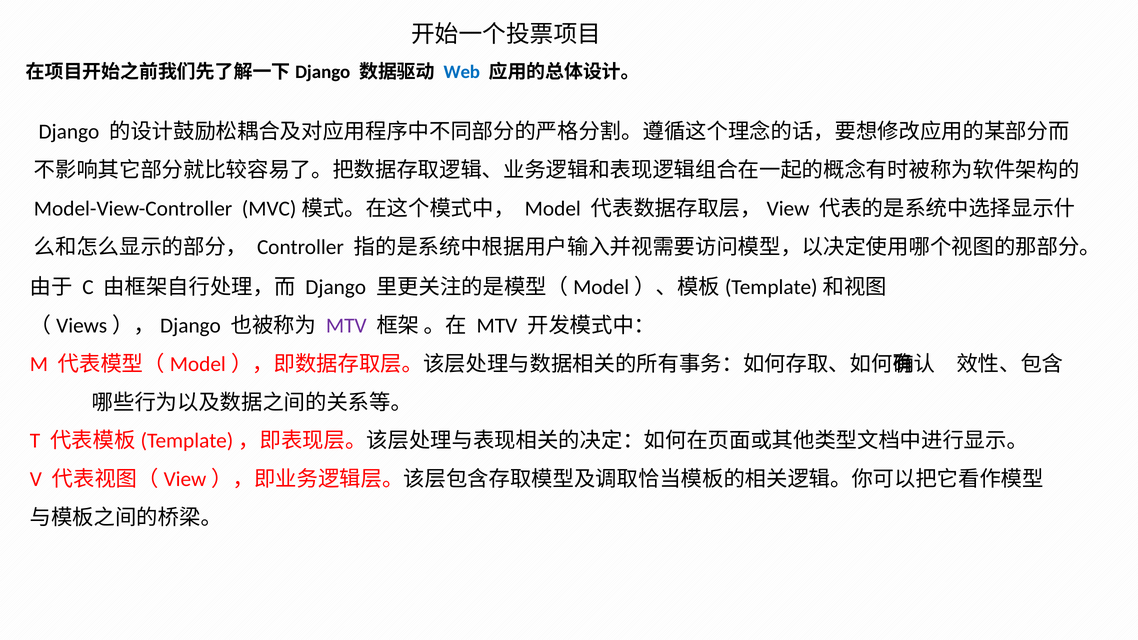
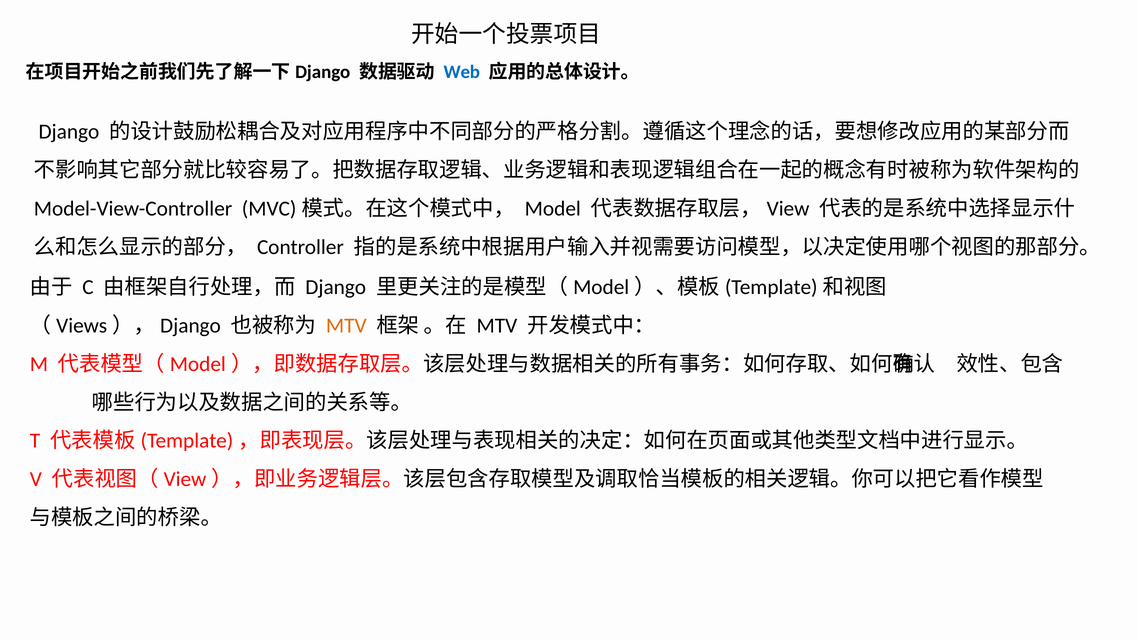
MTV colour: purple -> orange (346, 326)
